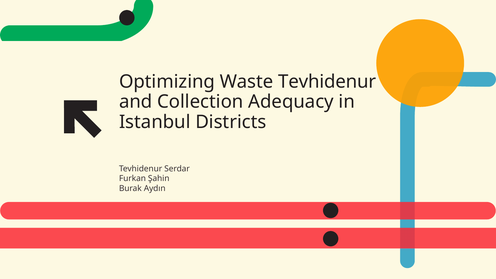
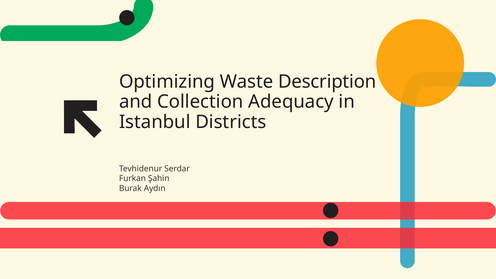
Waste Tevhidenur: Tevhidenur -> Description (327, 82)
